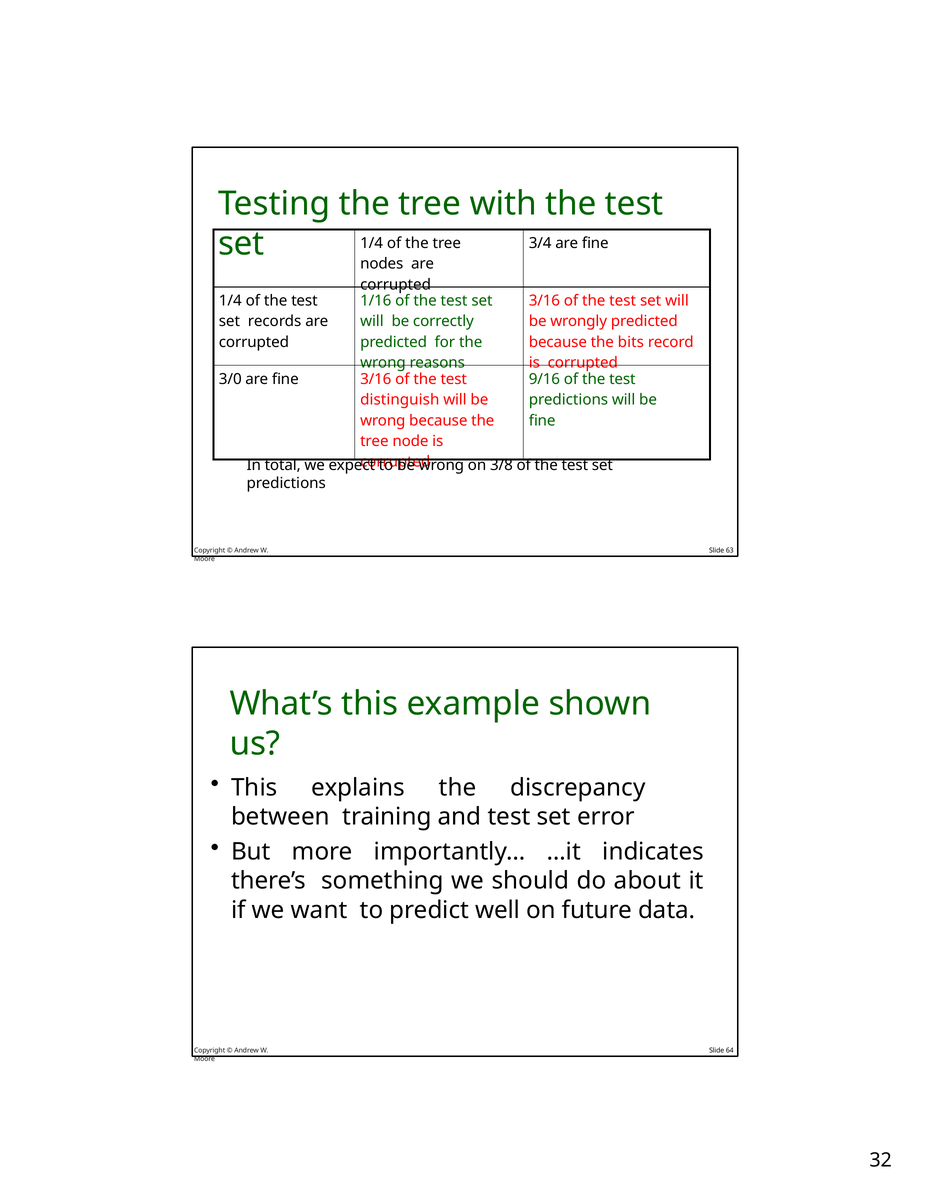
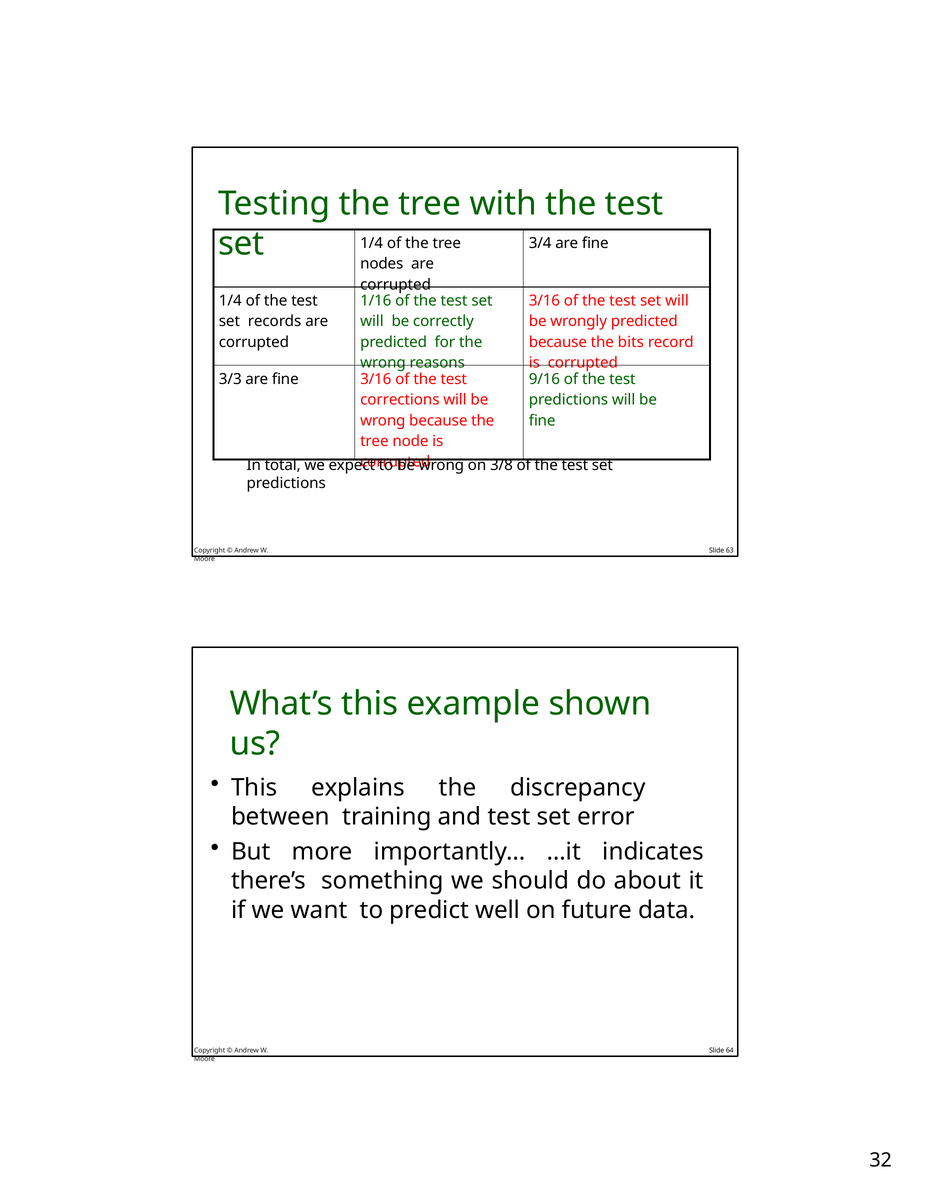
3/0: 3/0 -> 3/3 (230, 379)
distinguish: distinguish -> corrections (400, 400)
